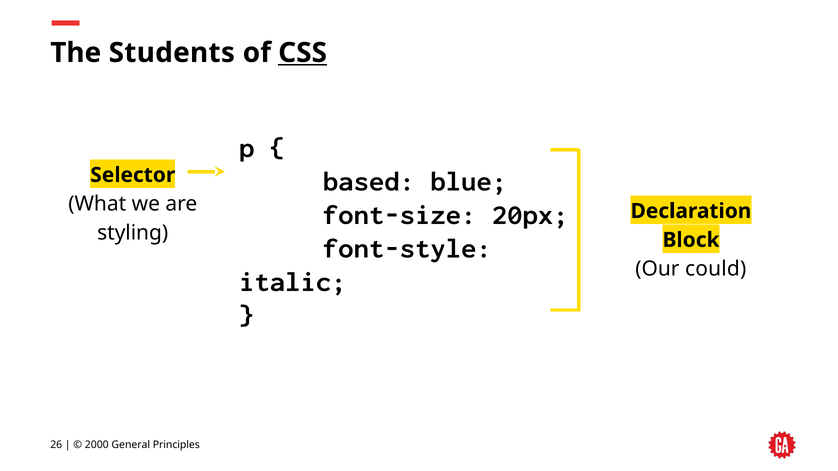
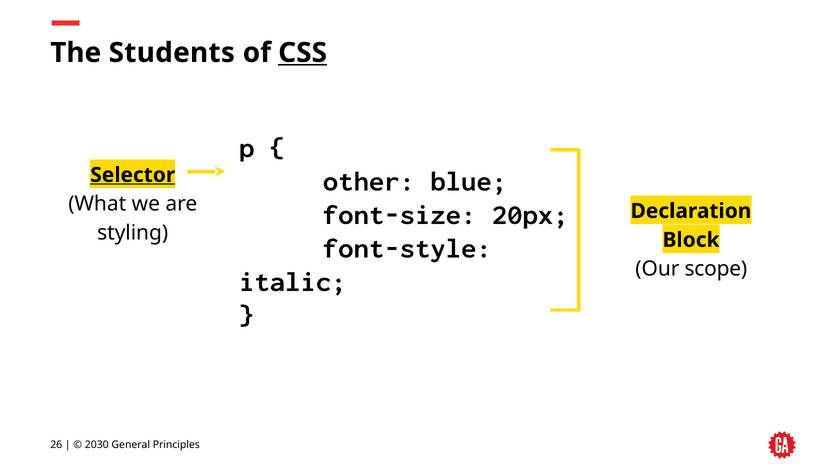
Selector underline: none -> present (133, 175)
based: based -> other (369, 181)
could: could -> scope (716, 269)
2000: 2000 -> 2030 (97, 445)
